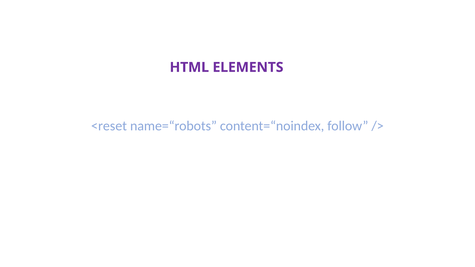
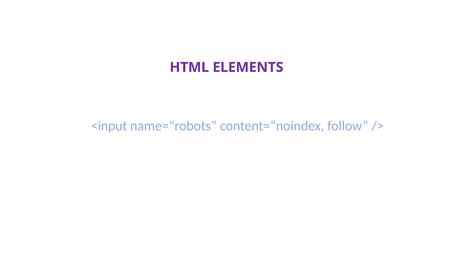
<reset: <reset -> <input (109, 126)
